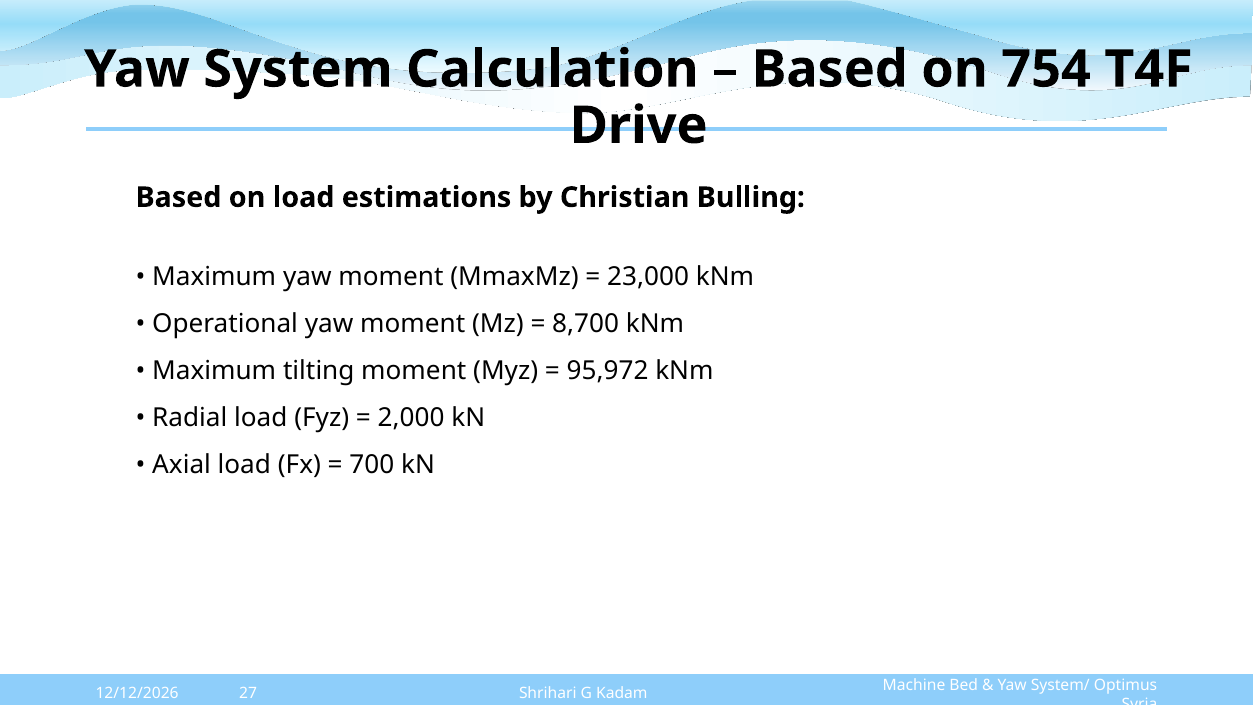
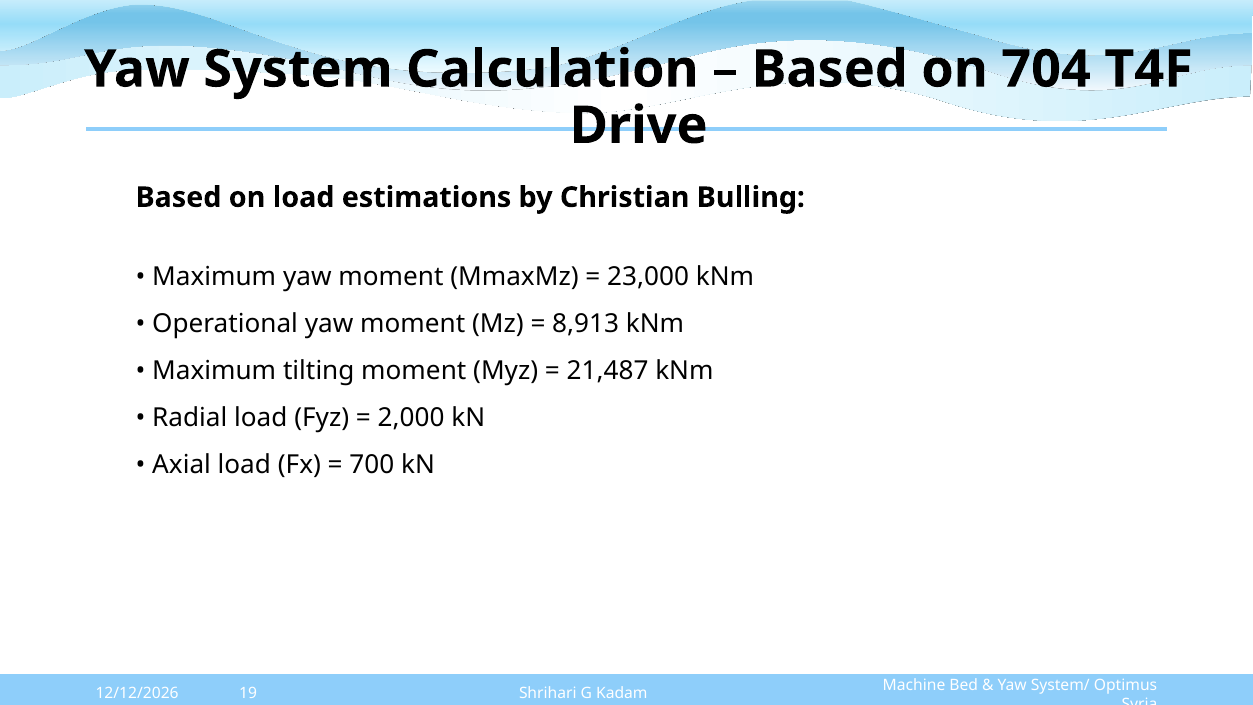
754: 754 -> 704 (1046, 69)
8,700: 8,700 -> 8,913 (586, 324)
95,972: 95,972 -> 21,487 (608, 371)
27: 27 -> 19 (248, 693)
